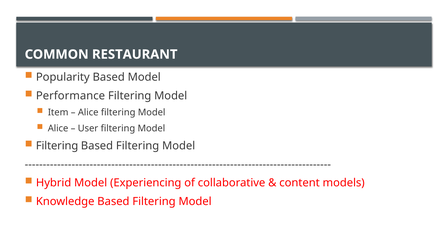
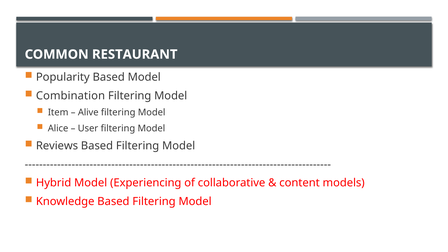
Performance: Performance -> Combination (70, 96)
Alice: Alice -> Alive (88, 113)
Filtering: Filtering -> Reviews (57, 146)
